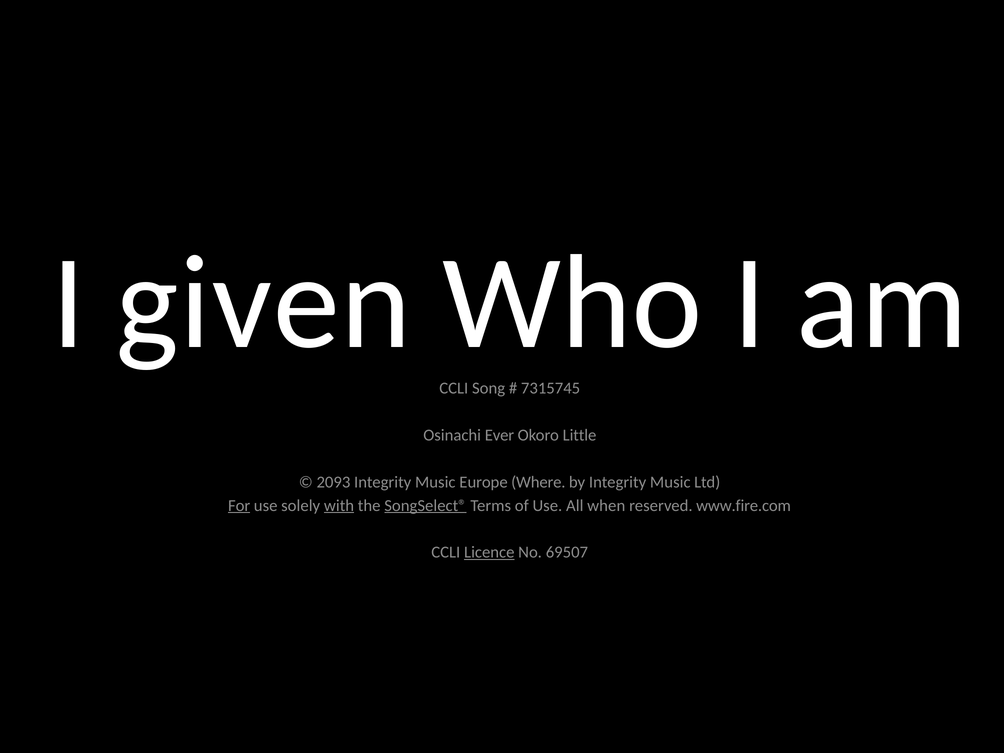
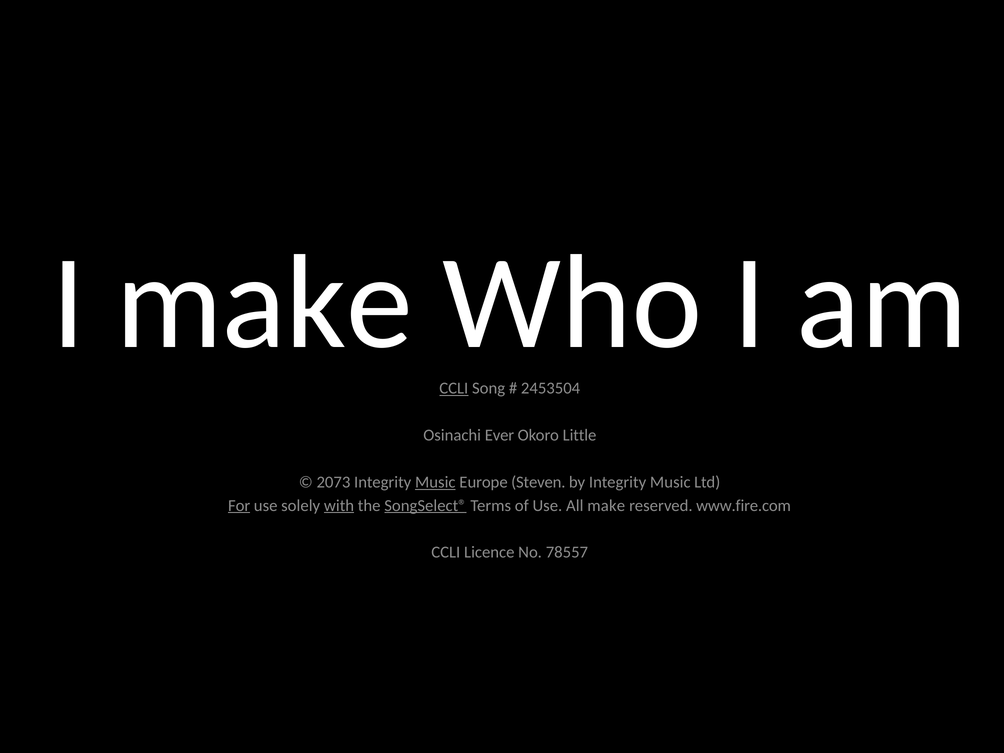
I given: given -> make (264, 303)
CCLI underline: none -> present (454, 388)
7315745: 7315745 -> 2453504 (551, 388)
2093: 2093 -> 2073 (333, 482)
Music underline: none -> present (435, 482)
Where: Where -> Steven (538, 482)
All when: when -> make (606, 506)
Licence underline: present -> none (489, 552)
69507: 69507 -> 78557 (567, 552)
